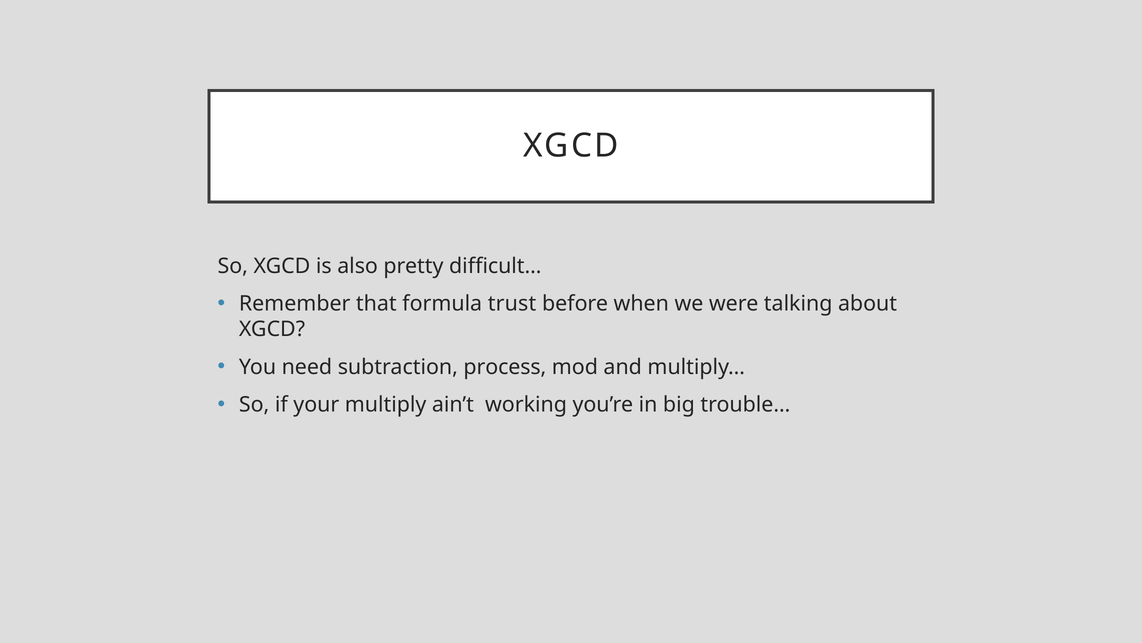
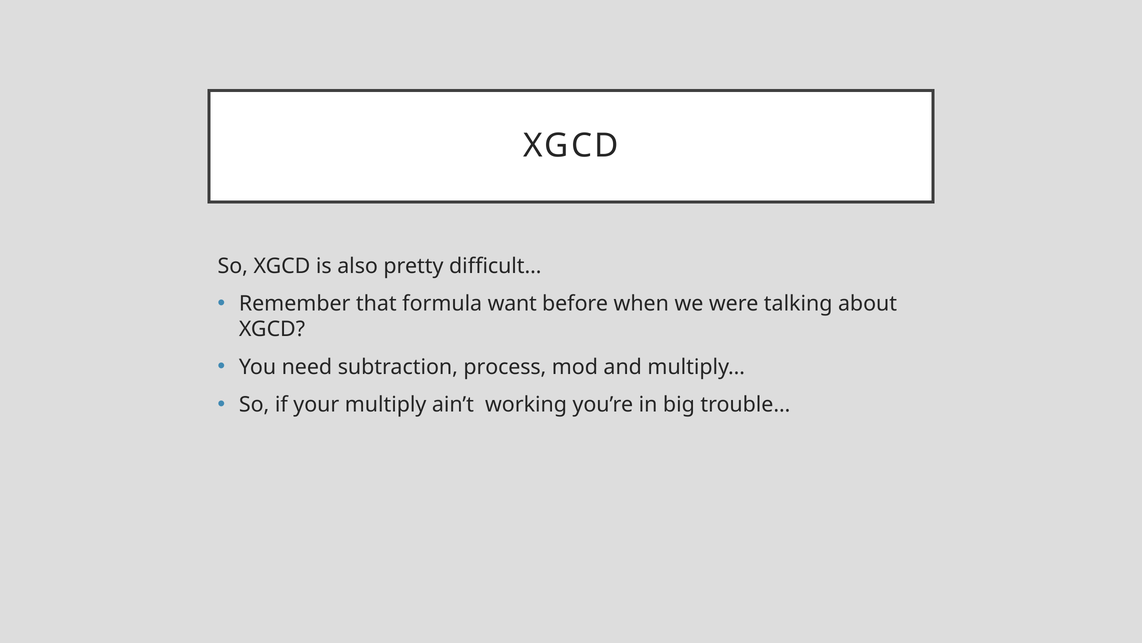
trust: trust -> want (512, 303)
